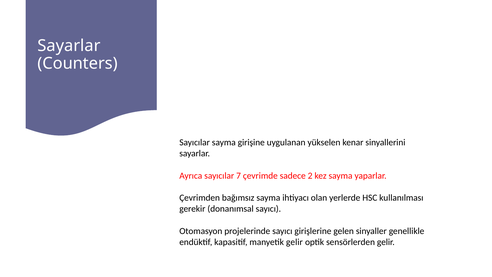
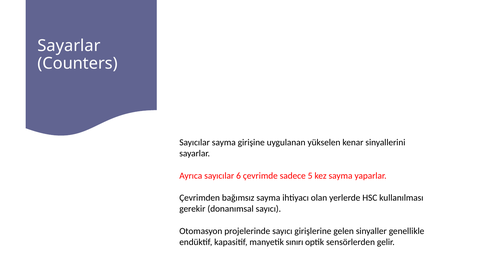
7: 7 -> 6 (239, 175)
2: 2 -> 5 (310, 175)
manyetik gelir: gelir -> sınırı (295, 242)
